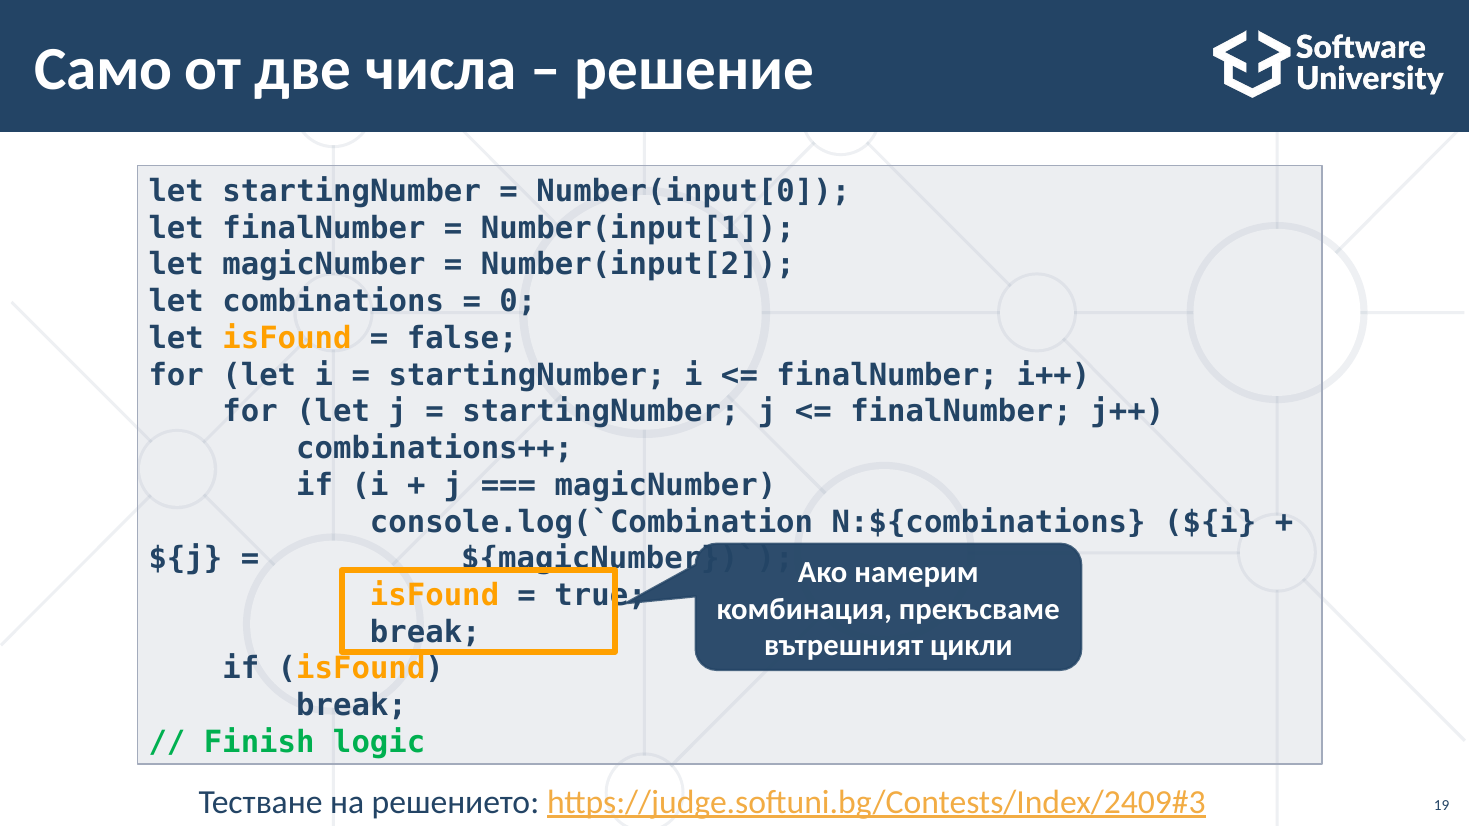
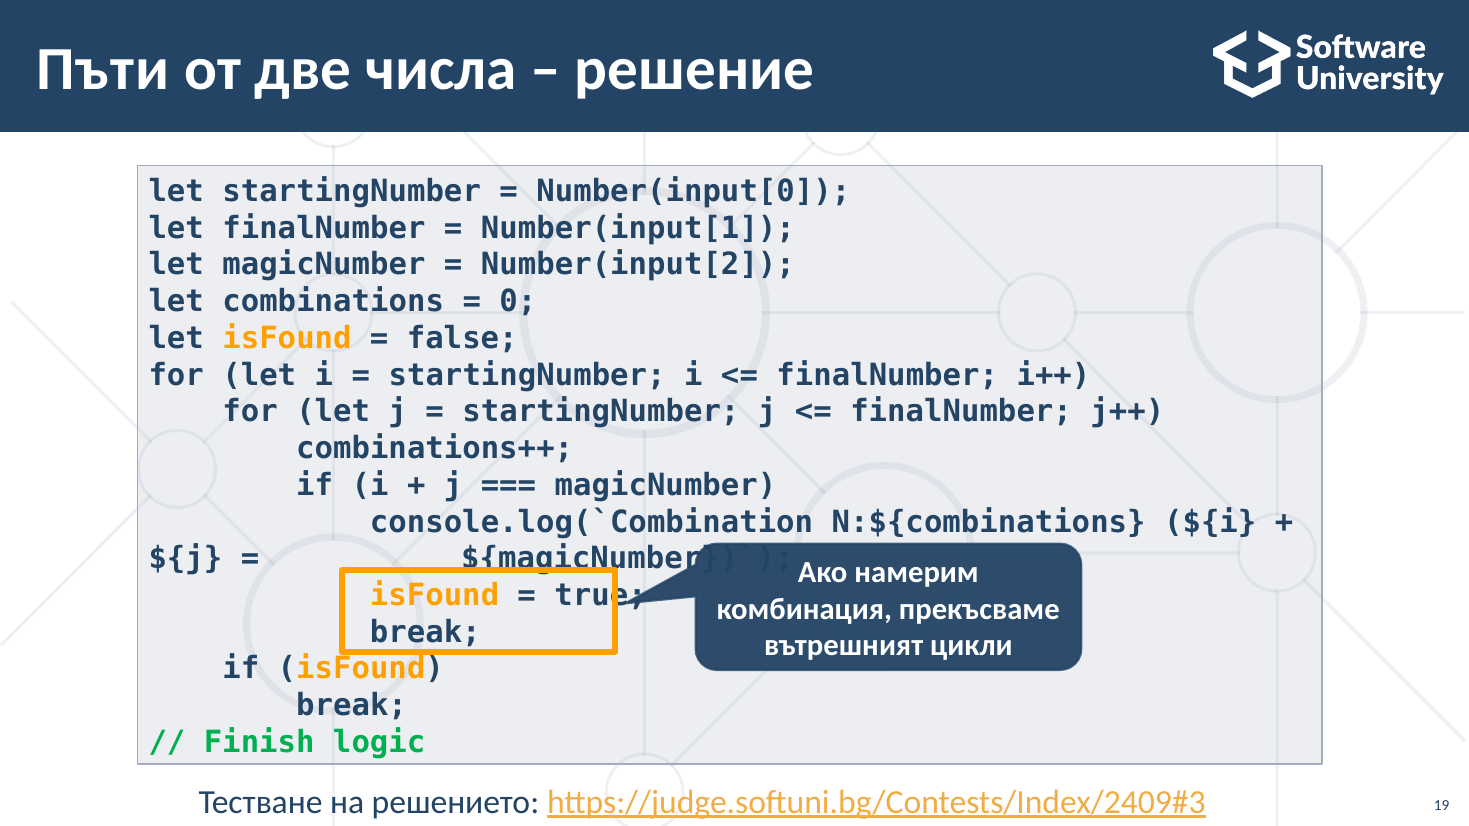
Само: Само -> Пъти (103, 70)
